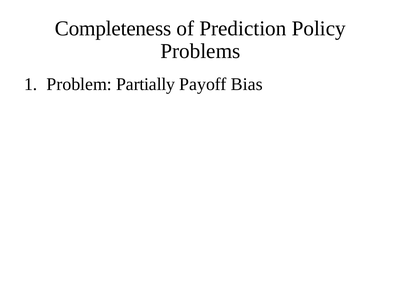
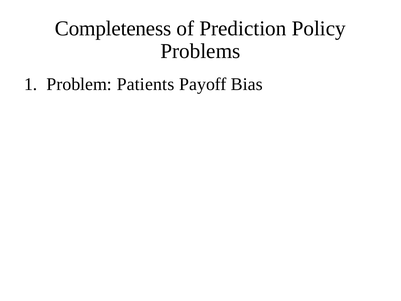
Partially: Partially -> Patients (146, 84)
